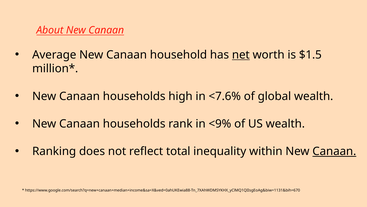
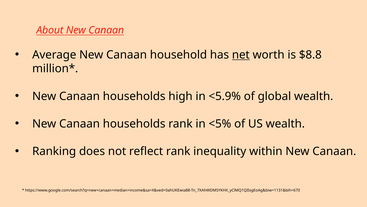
$1.5: $1.5 -> $8.8 (310, 55)
<7.6%: <7.6% -> <5.9% (225, 96)
<9%: <9% -> <5% (220, 123)
reflect total: total -> rank (178, 151)
Canaan underline: present -> none (334, 151)
